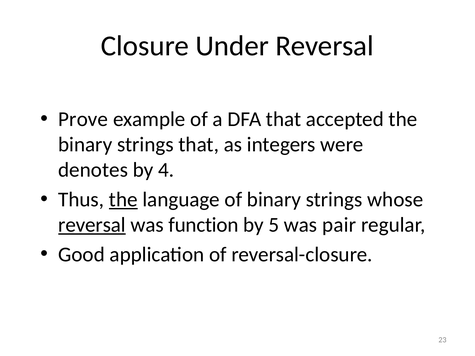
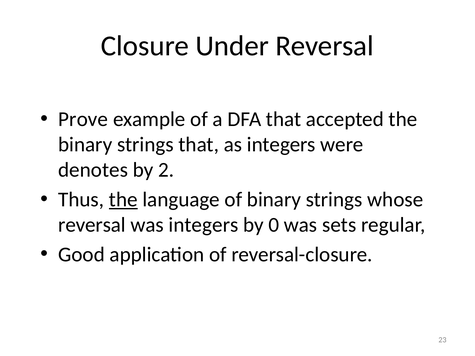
4: 4 -> 2 (166, 170)
reversal underline: present -> none (92, 225)
was function: function -> integers (203, 225)
5: 5 -> 0 (274, 225)
pair: pair -> sets (339, 225)
